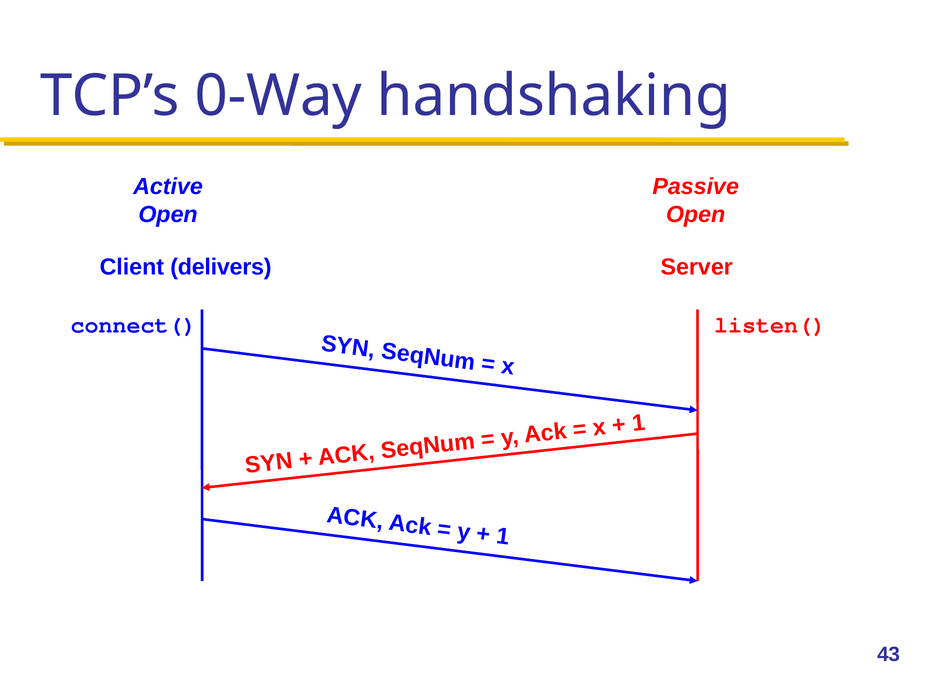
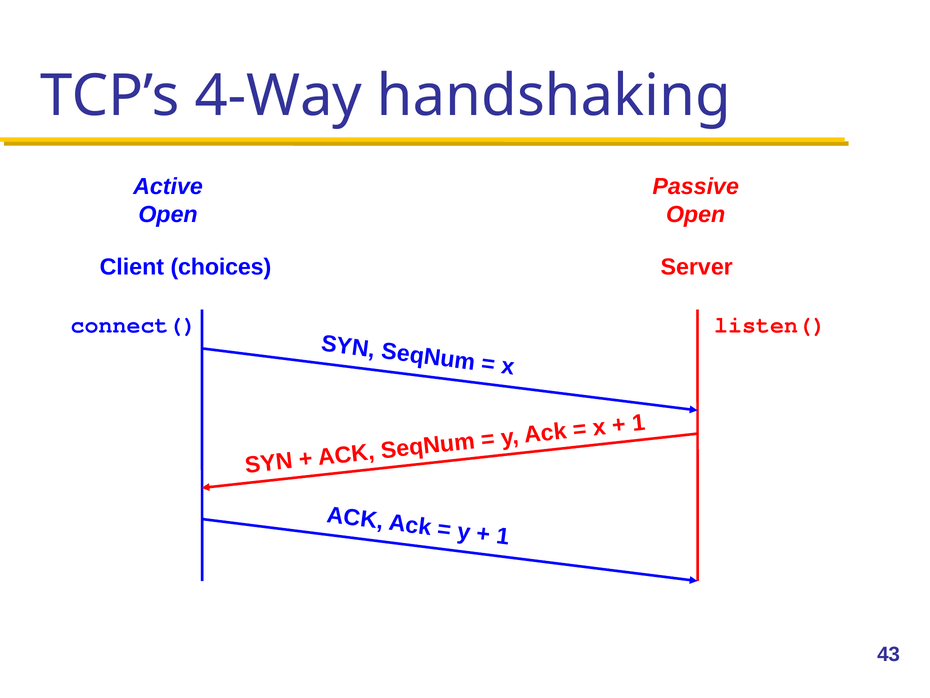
0-Way: 0-Way -> 4-Way (278, 96)
delivers: delivers -> choices (221, 267)
